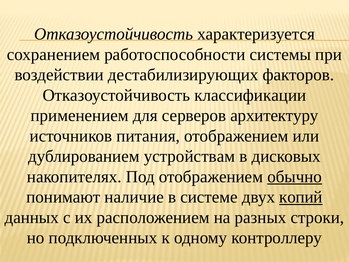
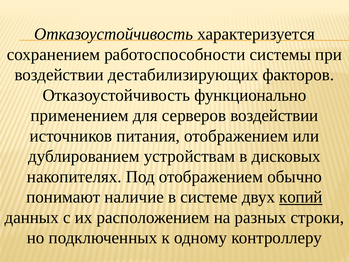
классификации: классификации -> функционально (250, 95)
серверов архитектуру: архитектуру -> воздействии (274, 115)
обычно underline: present -> none (295, 177)
